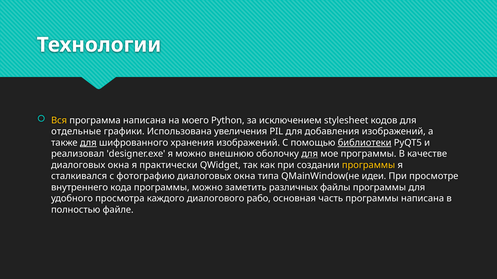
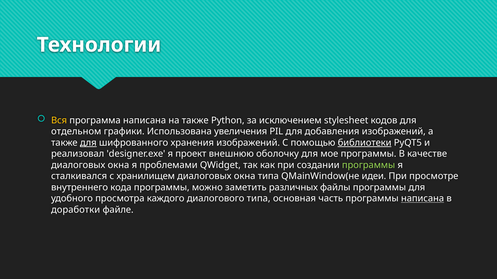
на моего: моего -> также (195, 121)
отдельные: отдельные -> отдельном (76, 132)
я можно: можно -> проект (191, 154)
для underline: present -> none (310, 154)
практически: практически -> проблемами (168, 165)
программы colour: yellow -> light green (369, 165)
фотографию: фотографию -> хранилищем (146, 177)
диалогового рабо: рабо -> типа (259, 199)
написана underline: none -> present (423, 199)
полностью: полностью -> доработки (76, 210)
